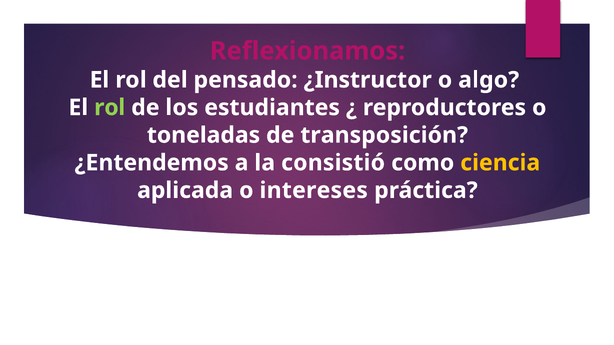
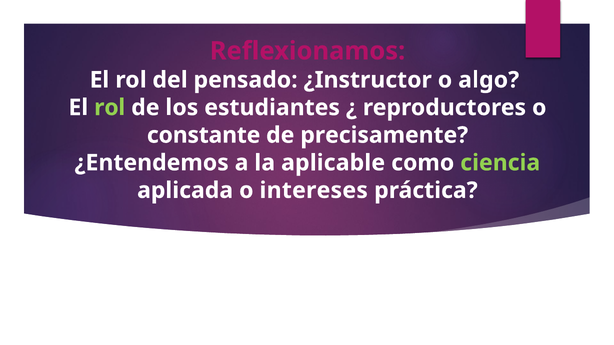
toneladas: toneladas -> constante (204, 135)
transposición: transposición -> precisamente (384, 135)
consistió: consistió -> aplicable (333, 163)
ciencia colour: yellow -> light green (500, 163)
